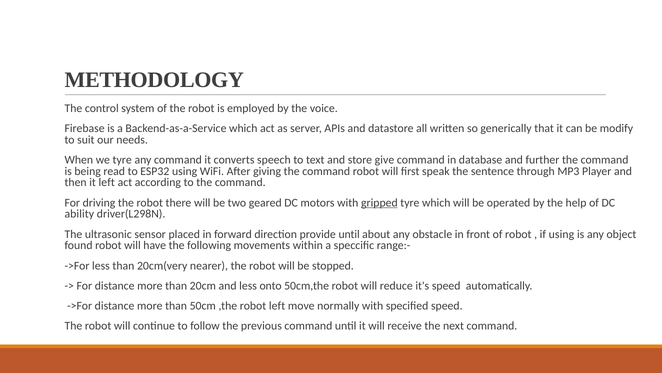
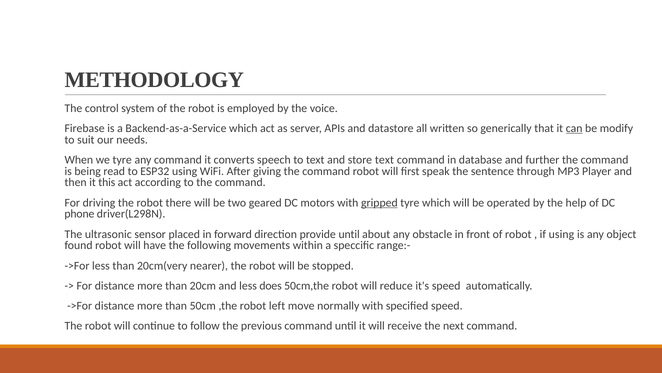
can underline: none -> present (574, 128)
store give: give -> text (384, 159)
it left: left -> this (107, 182)
ability: ability -> phone (79, 214)
onto: onto -> does (271, 285)
